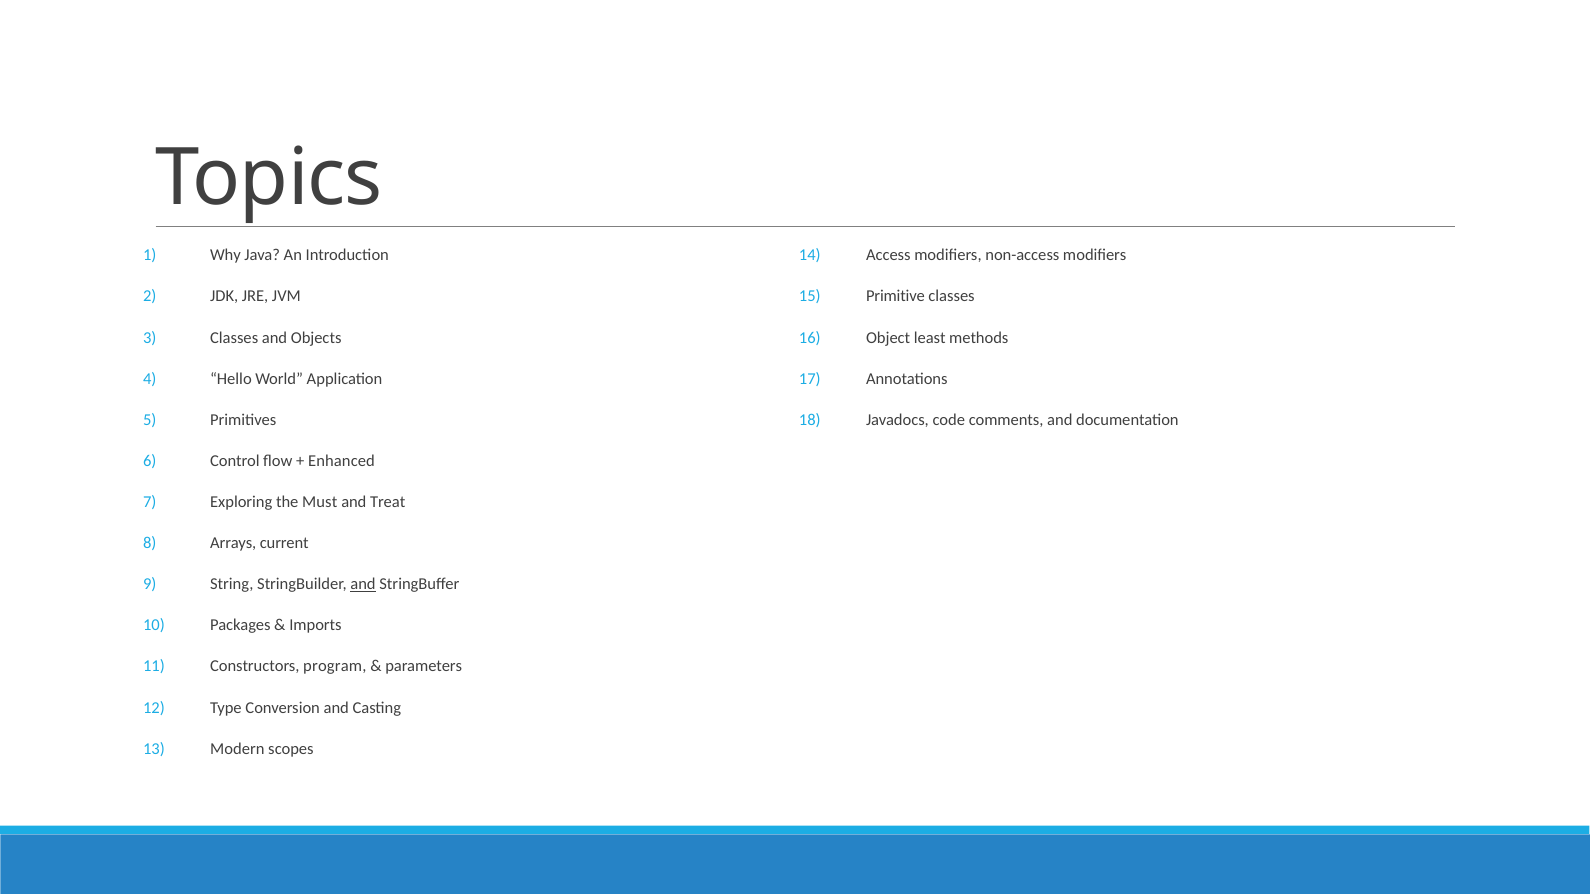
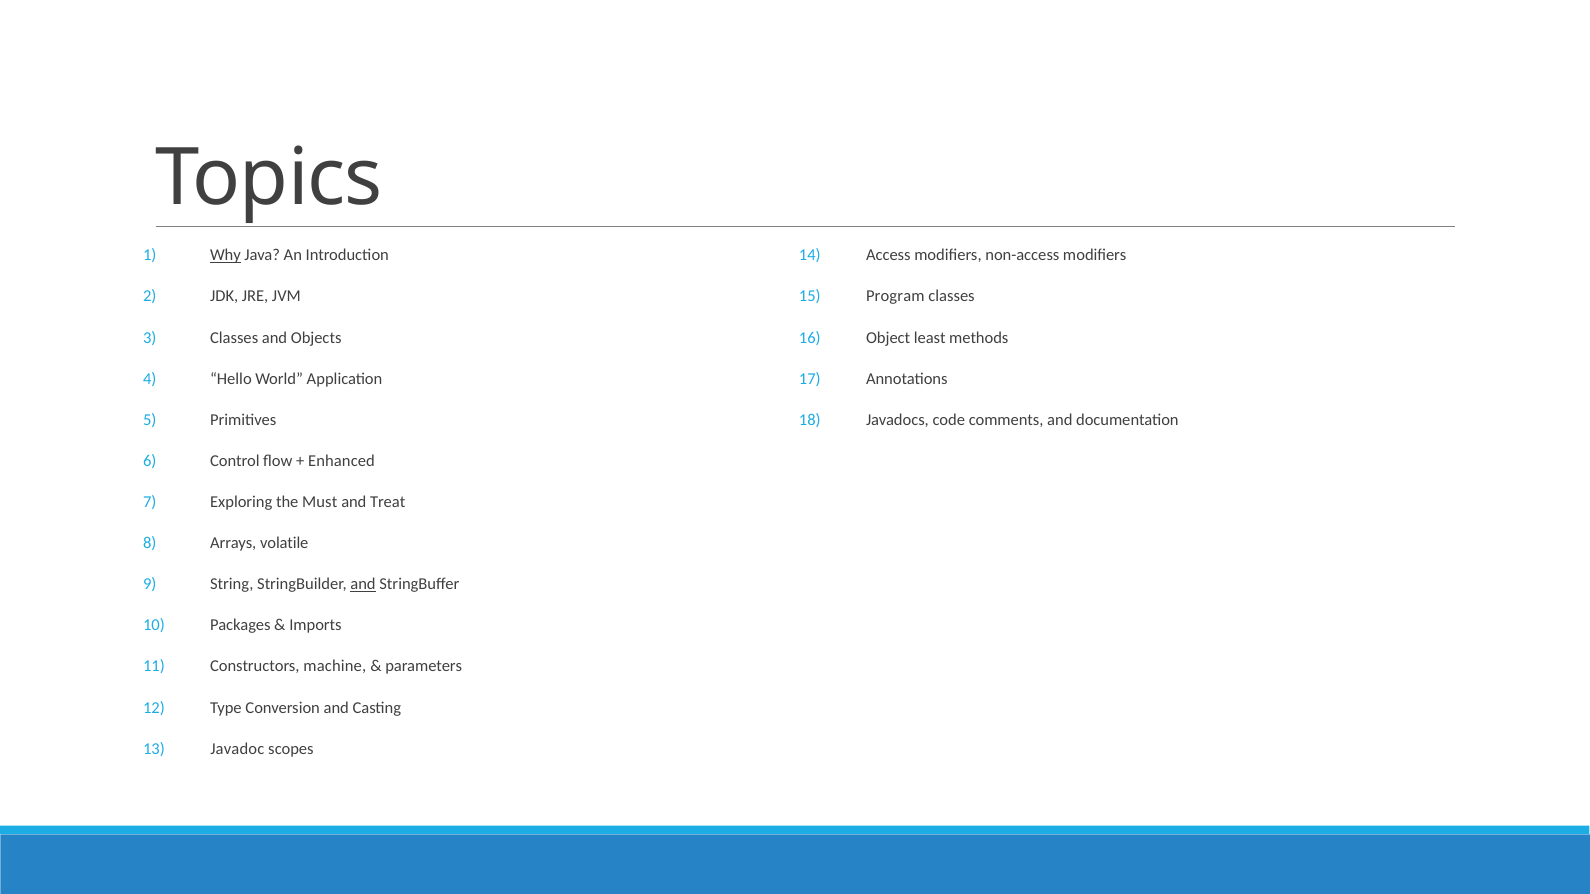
Why underline: none -> present (225, 256)
Primitive: Primitive -> Program (895, 297)
current: current -> volatile (284, 543)
program: program -> machine (335, 667)
Modern: Modern -> Javadoc (237, 749)
